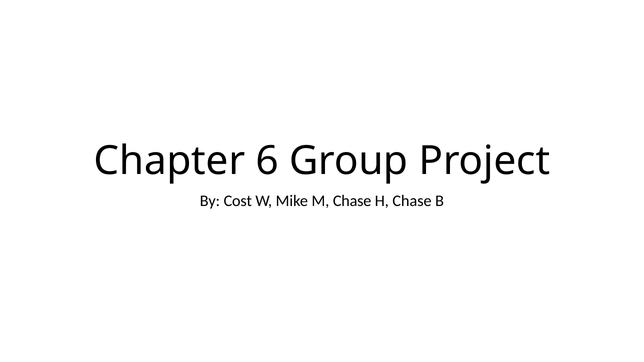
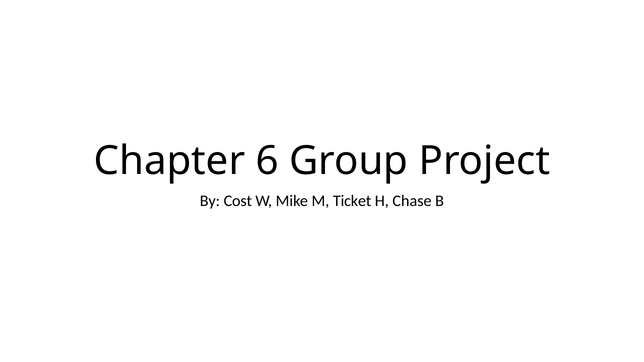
M Chase: Chase -> Ticket (352, 201)
